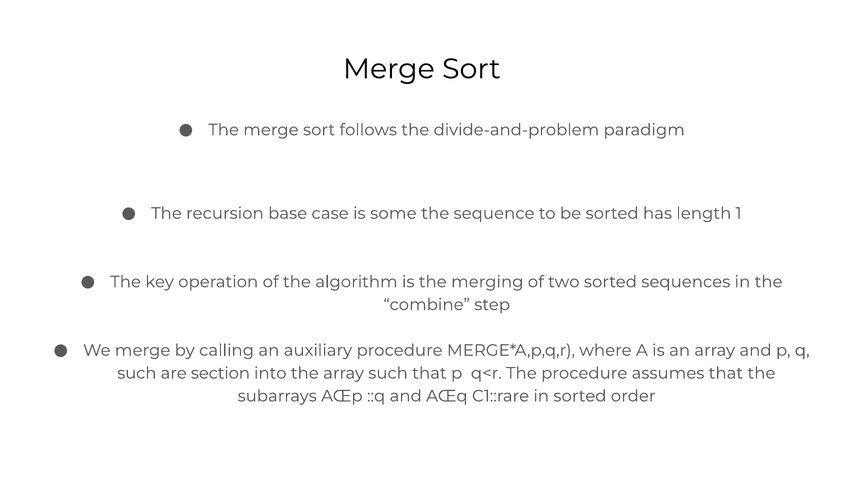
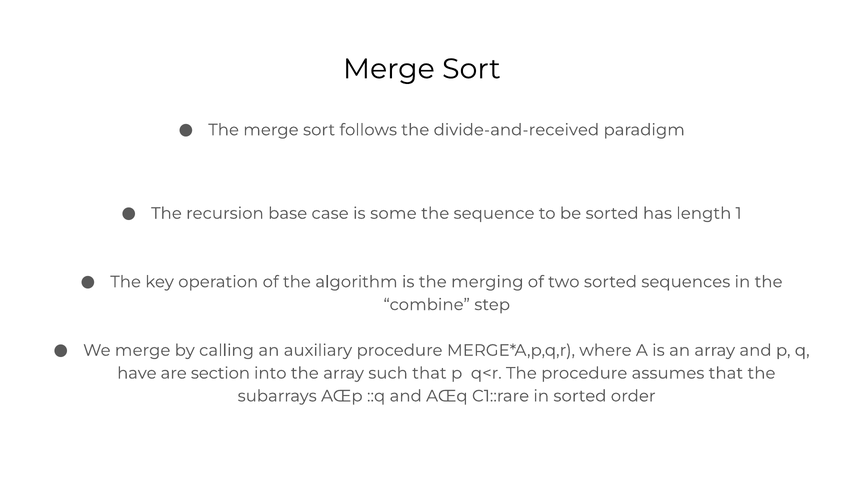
divide-and-problem: divide-and-problem -> divide-and-received (516, 130)
such: such -> have (137, 373)
